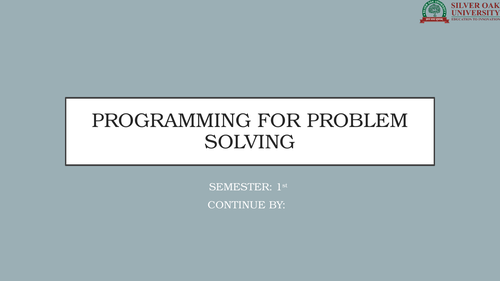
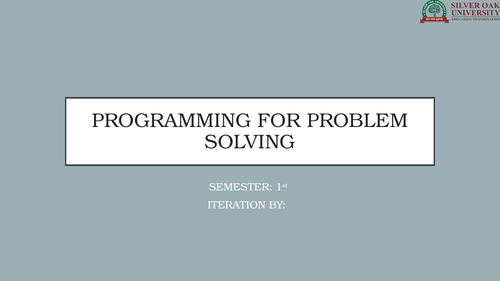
CONTINUE: CONTINUE -> ITERATION (237, 205)
